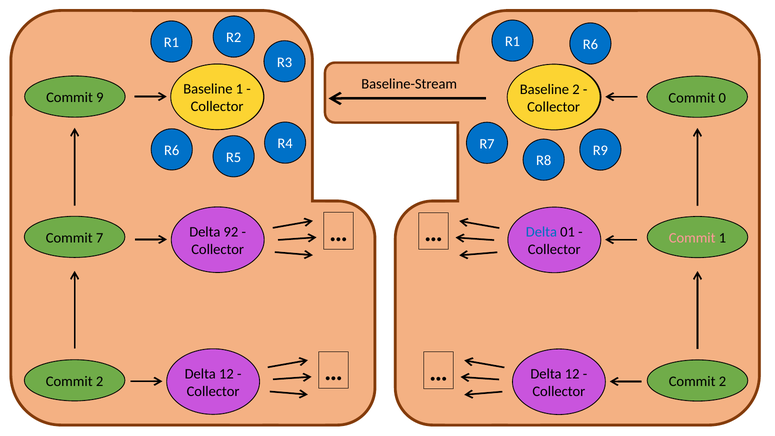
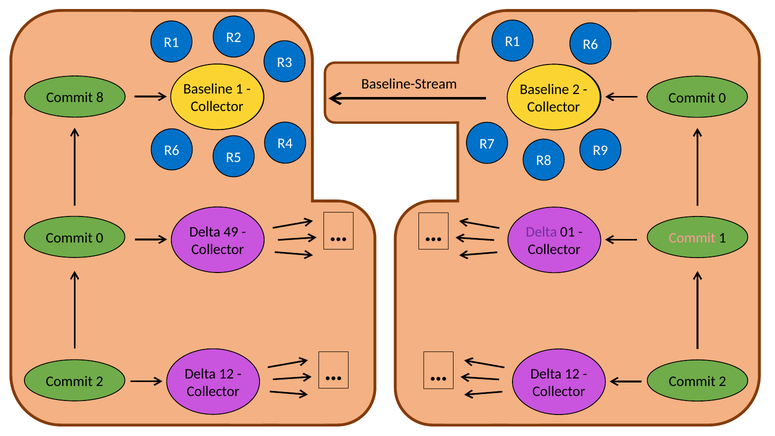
9: 9 -> 8 (100, 98)
92: 92 -> 49 (231, 232)
Delta colour: blue -> purple (541, 232)
7: 7 -> 0 (100, 238)
